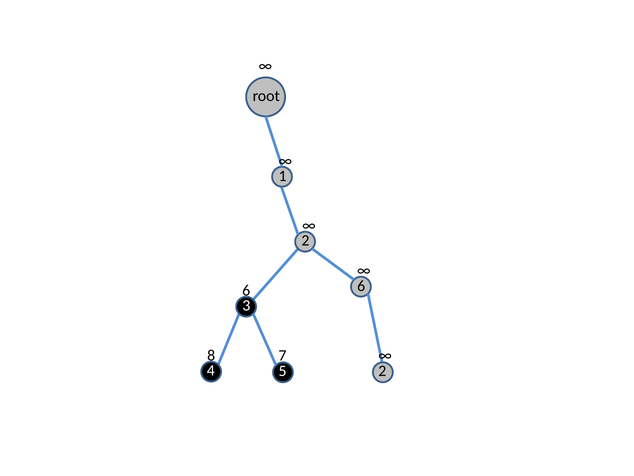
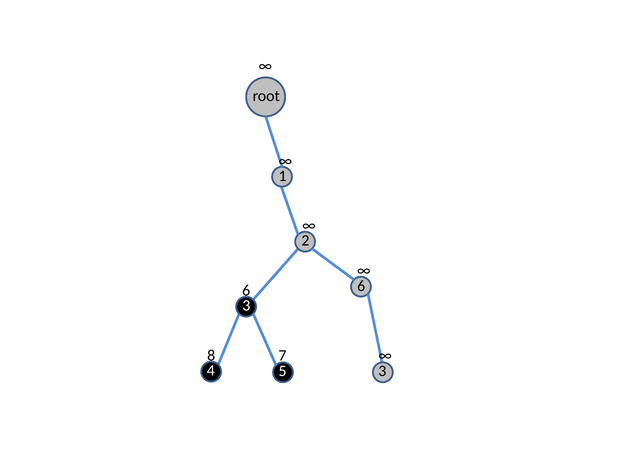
4 2: 2 -> 3 (382, 371)
